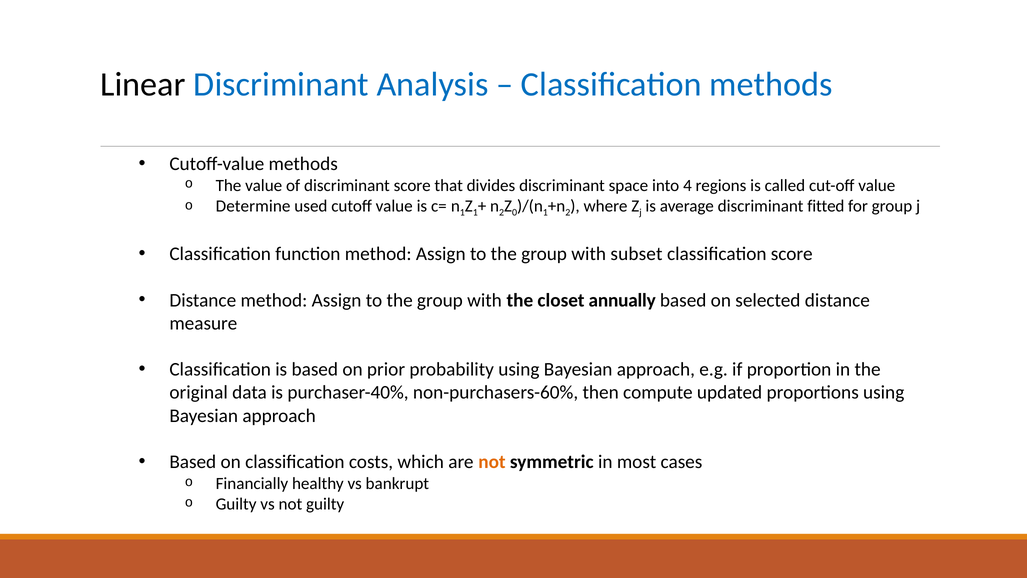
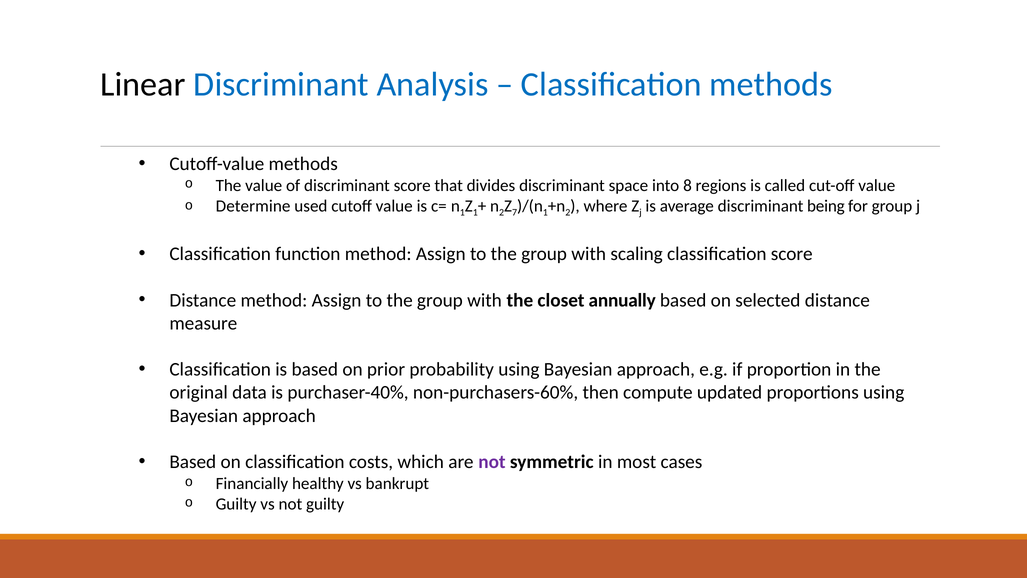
4: 4 -> 8 (687, 185)
0: 0 -> 7 (515, 212)
fitted: fitted -> being (826, 206)
subset: subset -> scaling (637, 254)
not colour: orange -> purple (492, 462)
